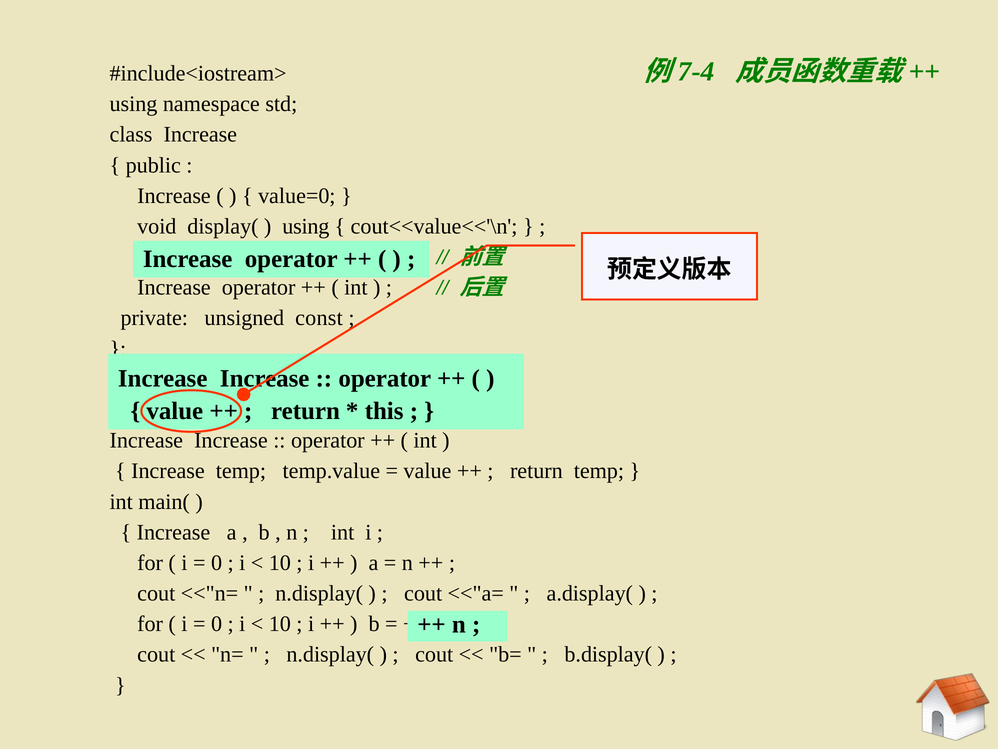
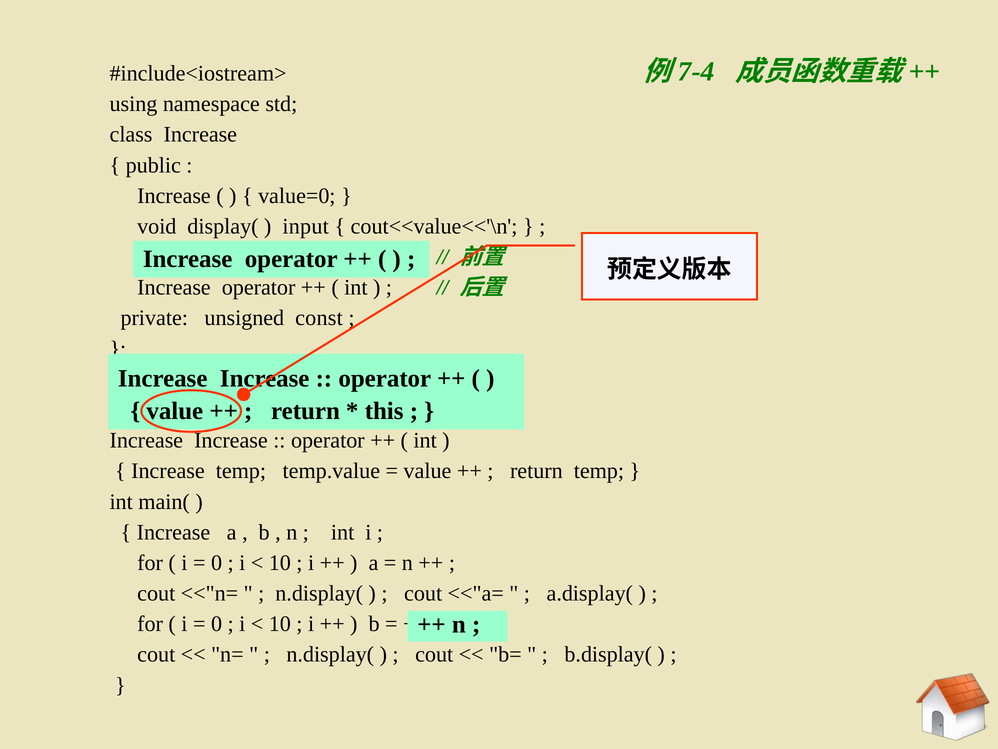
using: using -> input (306, 226)
